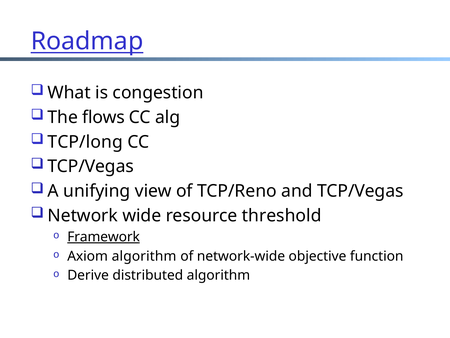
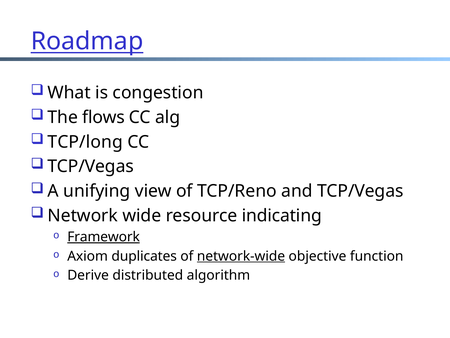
threshold: threshold -> indicating (282, 215)
Axiom algorithm: algorithm -> duplicates (144, 256)
network-wide underline: none -> present (241, 256)
